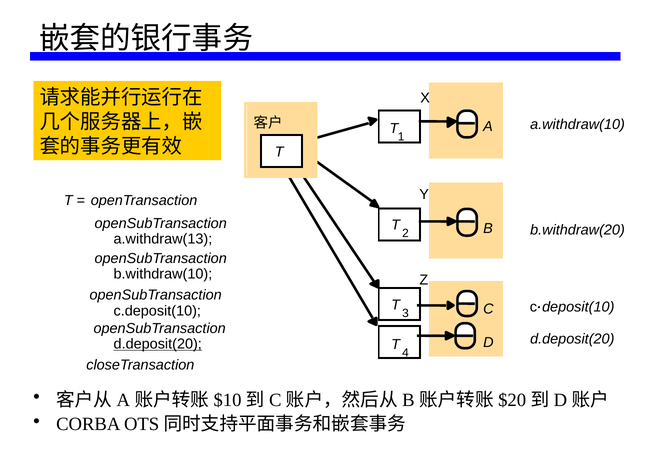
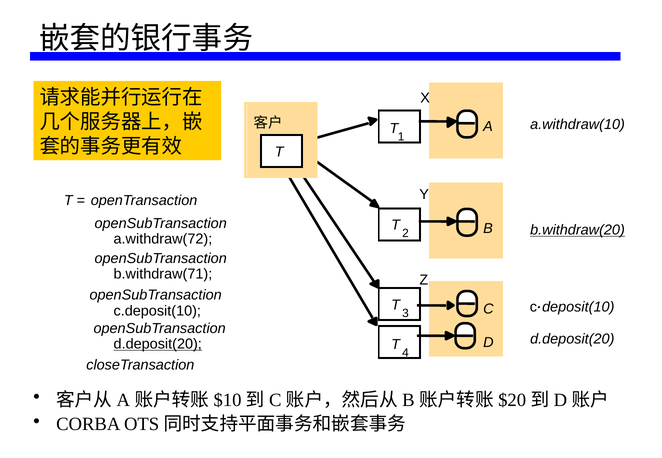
b.withdraw(20 underline: none -> present (578, 230)
a.withdraw(13: a.withdraw(13 -> a.withdraw(72 (163, 239)
b.withdraw(10: b.withdraw(10 -> b.withdraw(71 (163, 274)
